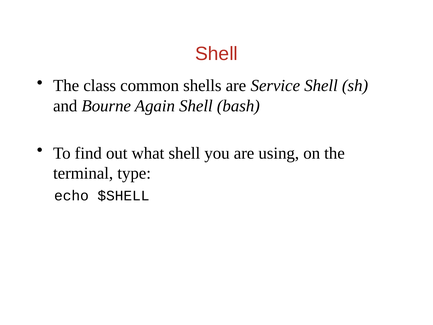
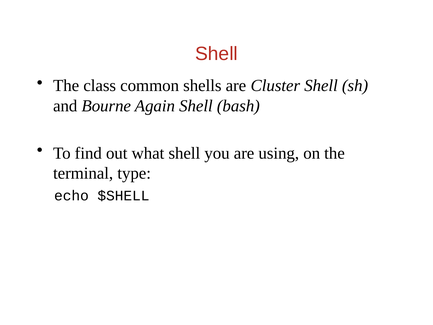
Service: Service -> Cluster (275, 86)
